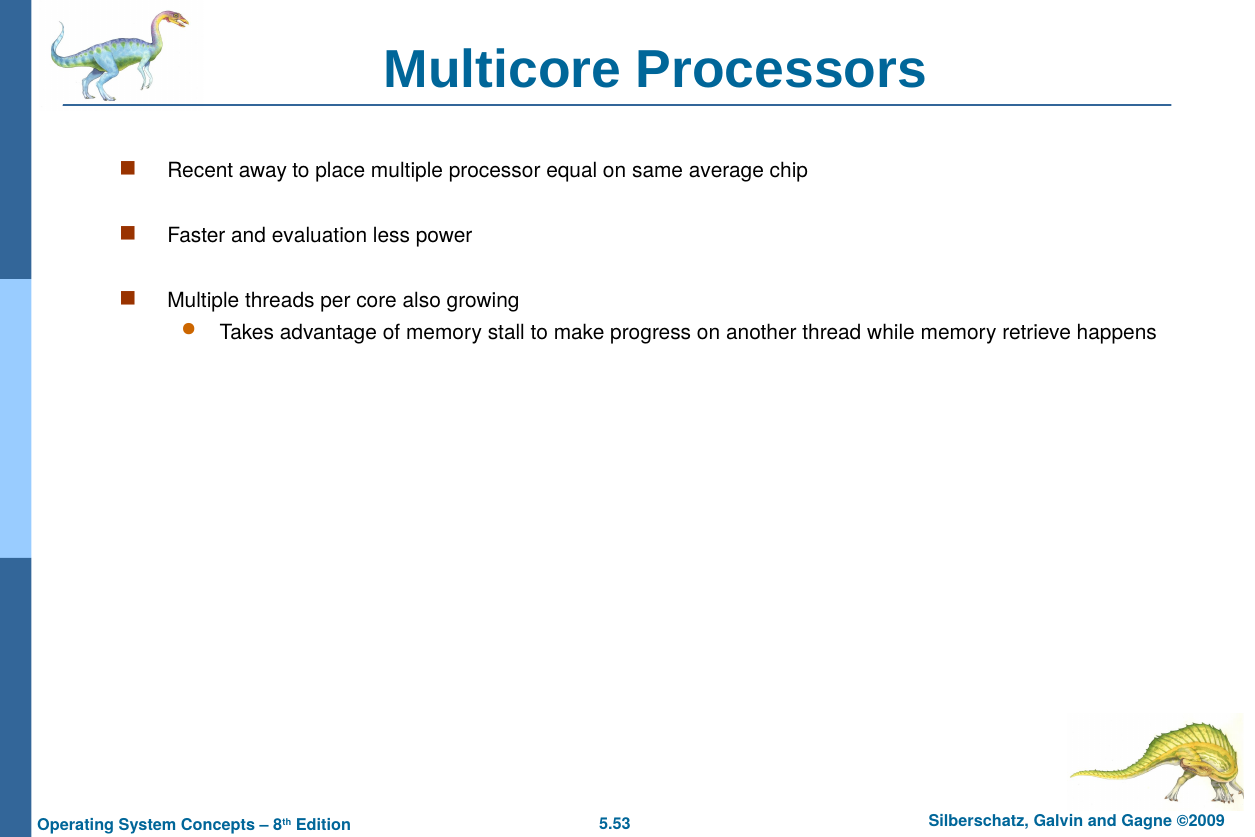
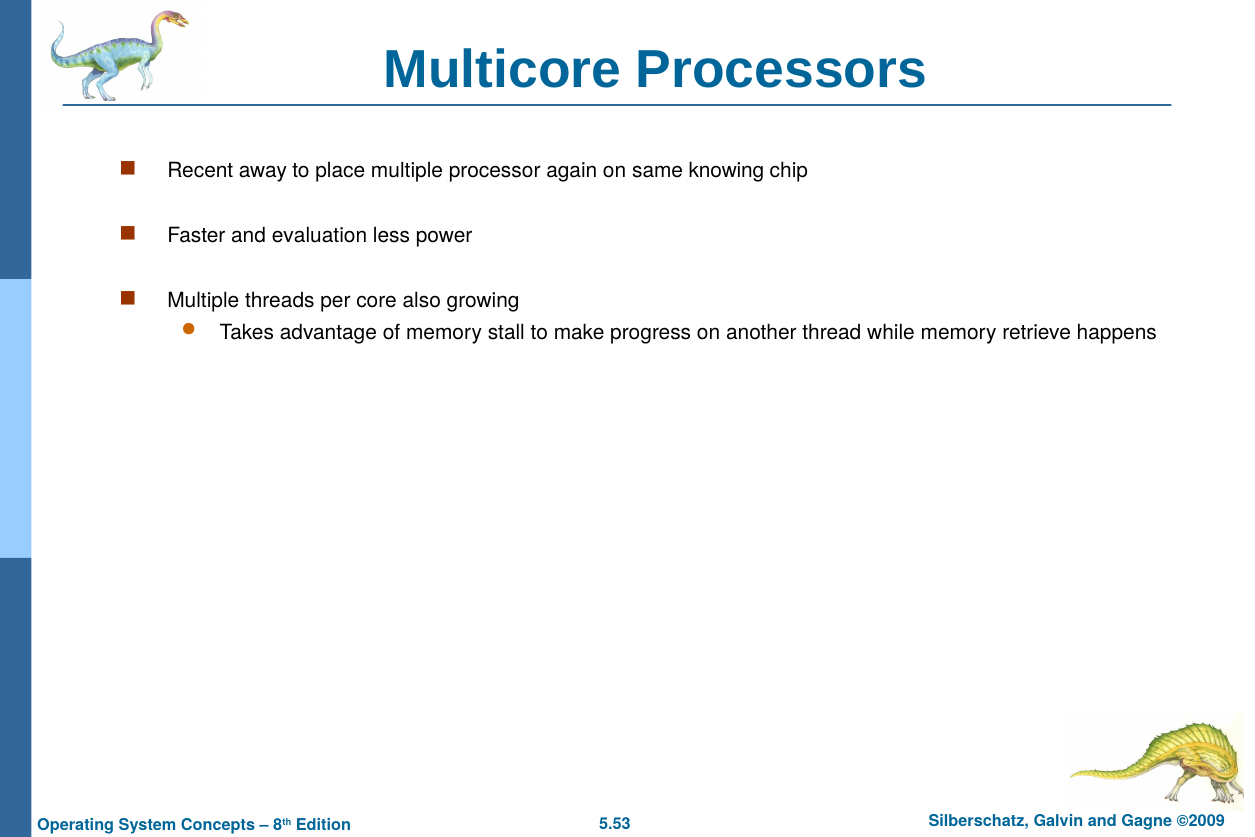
equal: equal -> again (572, 170)
average: average -> knowing (726, 170)
